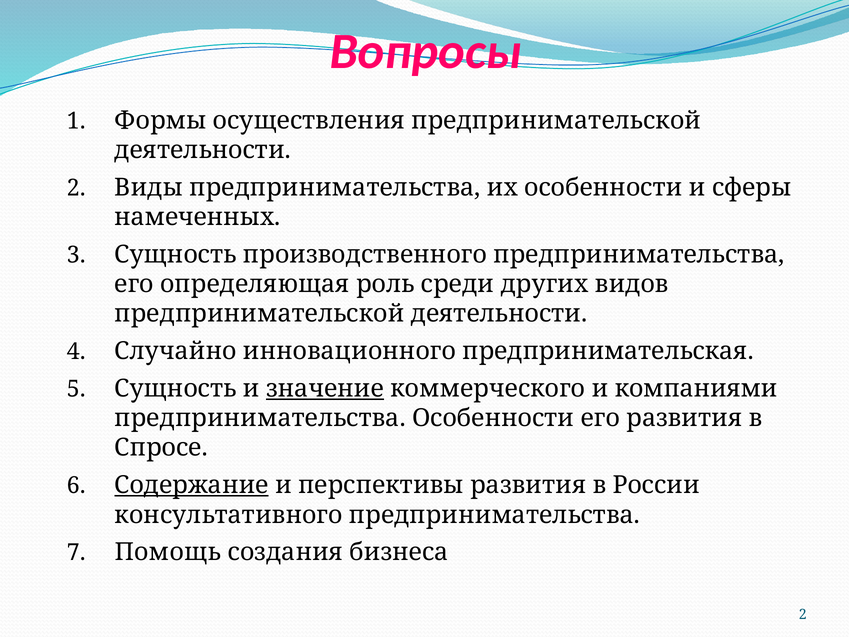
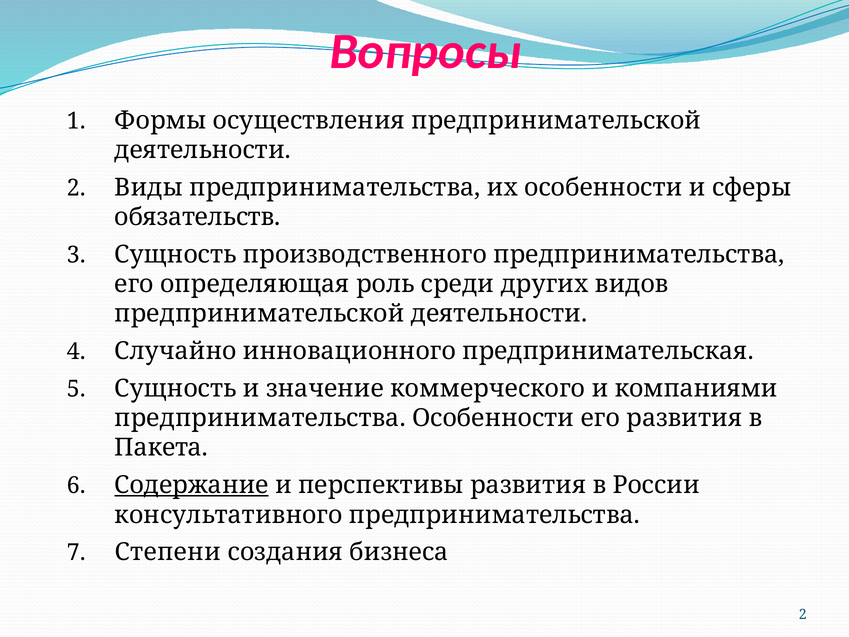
намеченных: намеченных -> обязательств (197, 217)
значение underline: present -> none (325, 388)
Спросе: Спросе -> Пакета (161, 448)
Помощь: Помощь -> Степени (168, 552)
